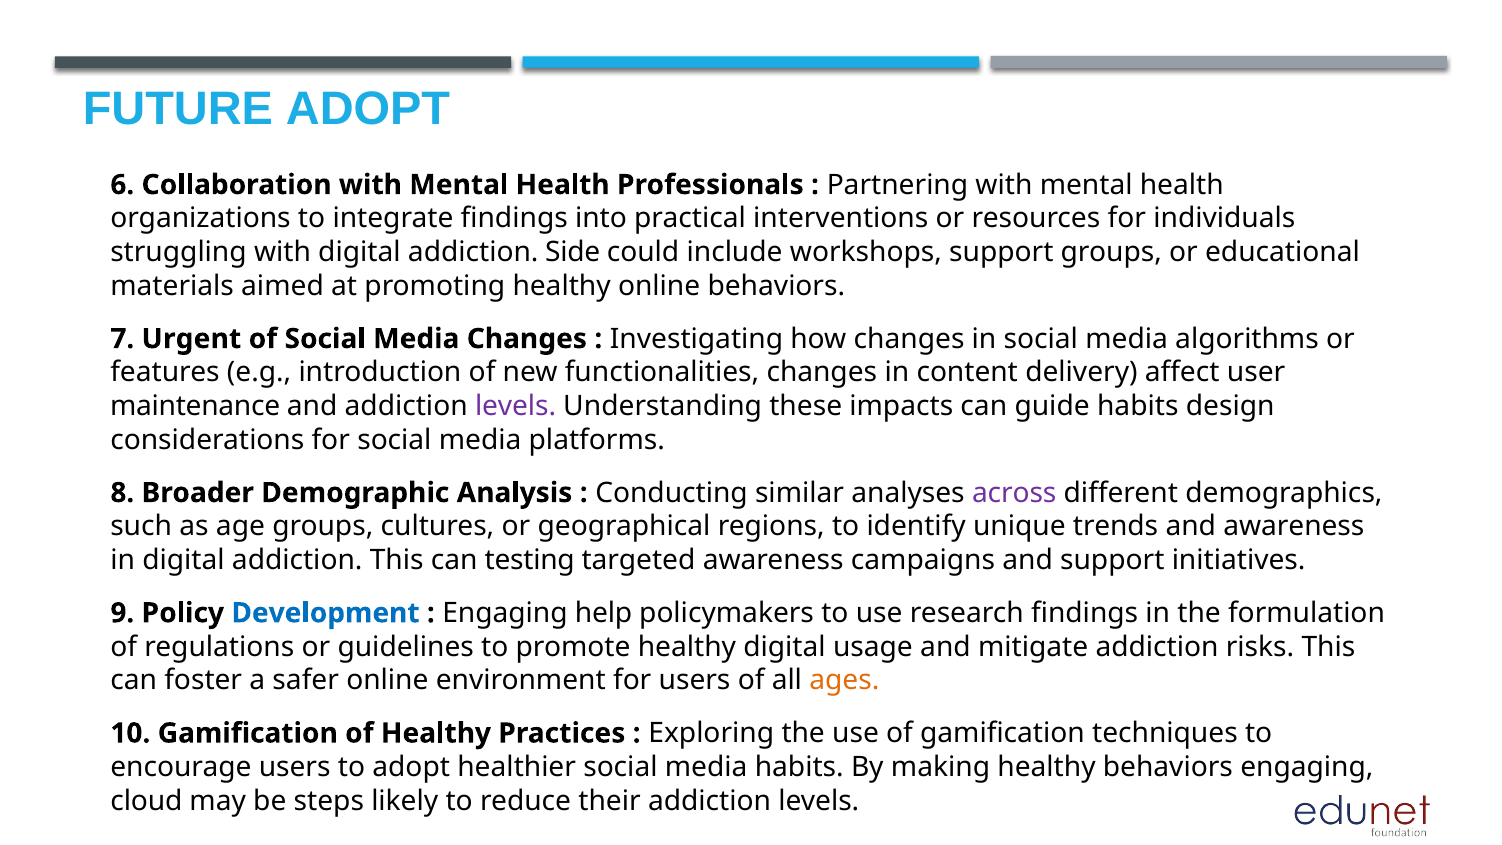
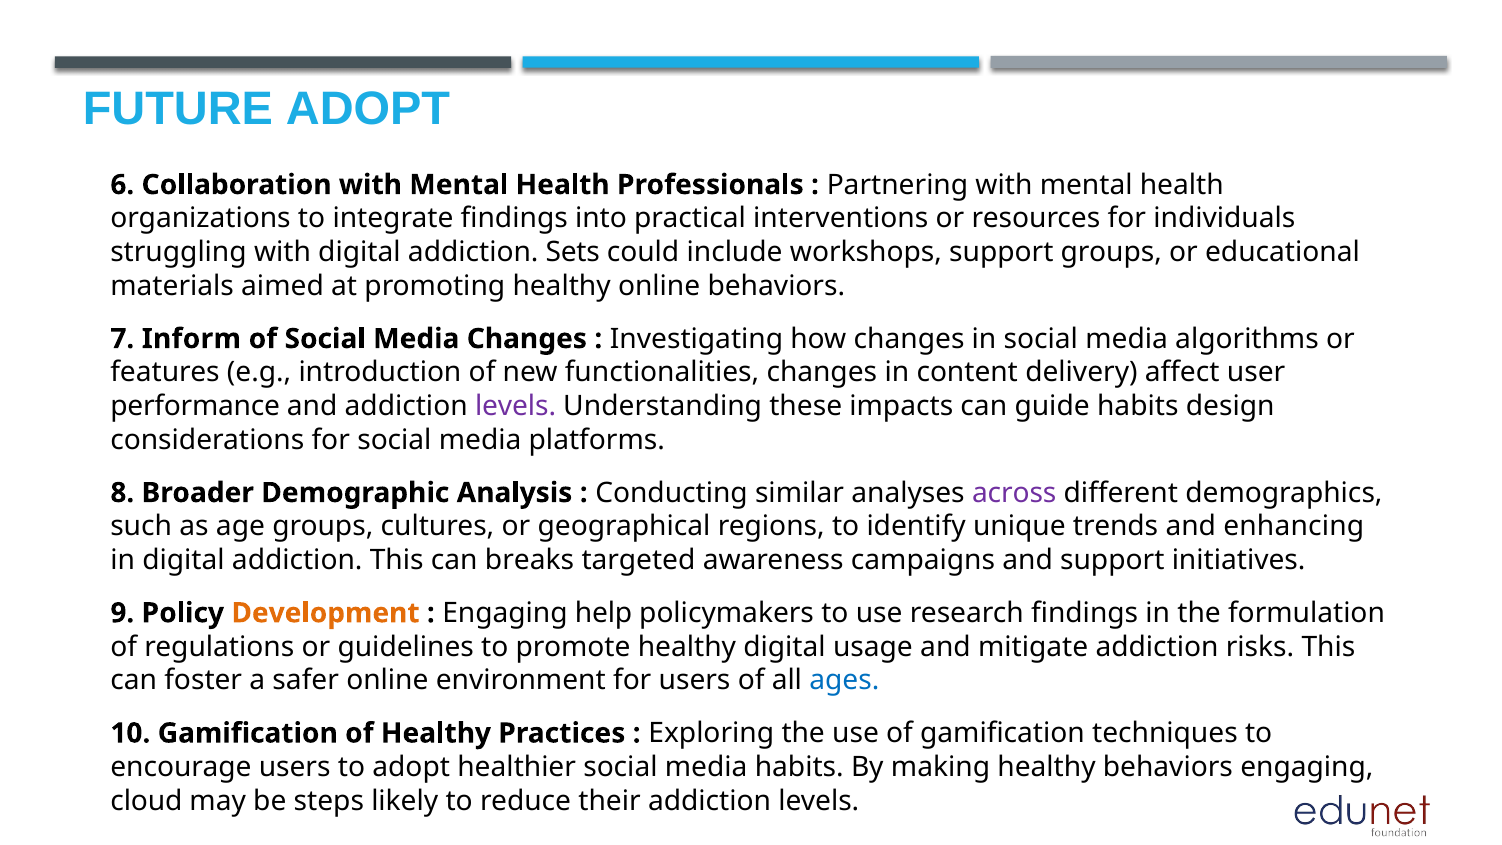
Side: Side -> Sets (573, 252)
Urgent: Urgent -> Inform (191, 339)
maintenance: maintenance -> performance (195, 406)
and awareness: awareness -> enhancing (1294, 527)
testing: testing -> breaks (530, 560)
Development colour: blue -> orange (325, 613)
ages colour: orange -> blue (844, 681)
